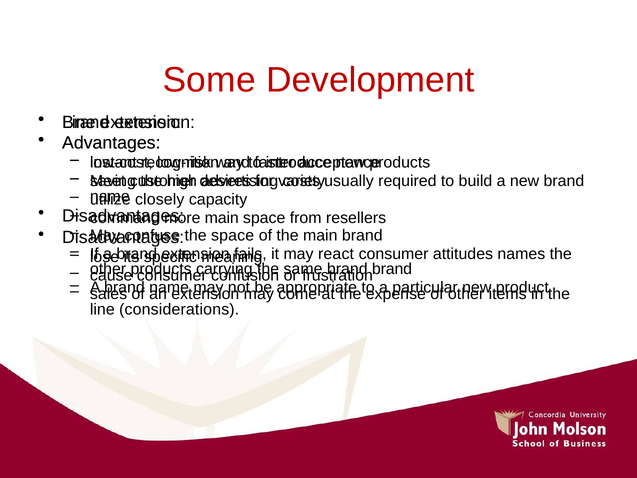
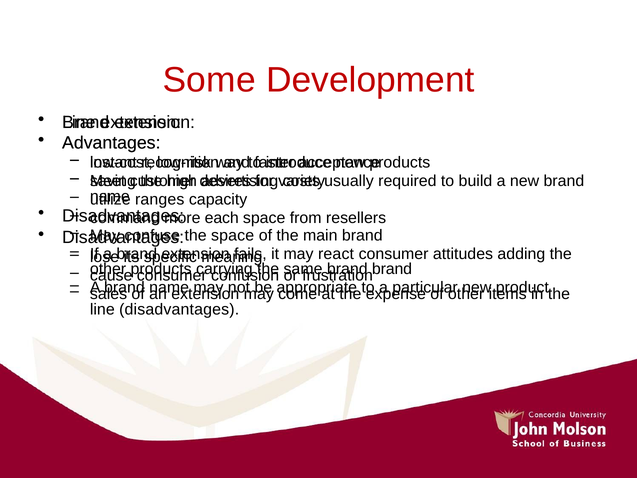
closely: closely -> ranges (160, 199)
main: main -> each (222, 218)
names: names -> adding (521, 254)
line considerations: considerations -> disadvantages (179, 309)
